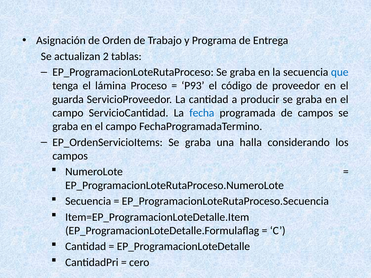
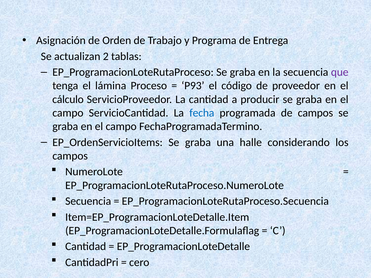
que colour: blue -> purple (340, 72)
guarda: guarda -> cálculo (68, 99)
halla: halla -> halle (251, 142)
